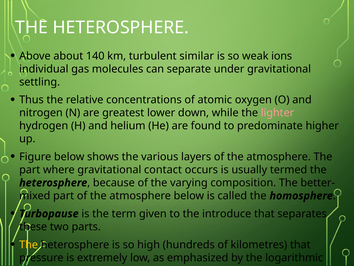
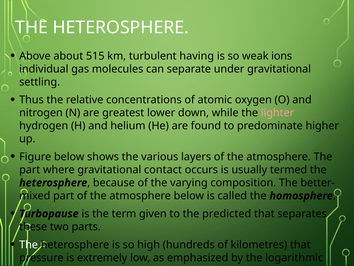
140: 140 -> 515 (95, 56)
similar: similar -> having (197, 56)
introduce: introduce -> predicted (227, 213)
The colour: yellow -> white (29, 244)
